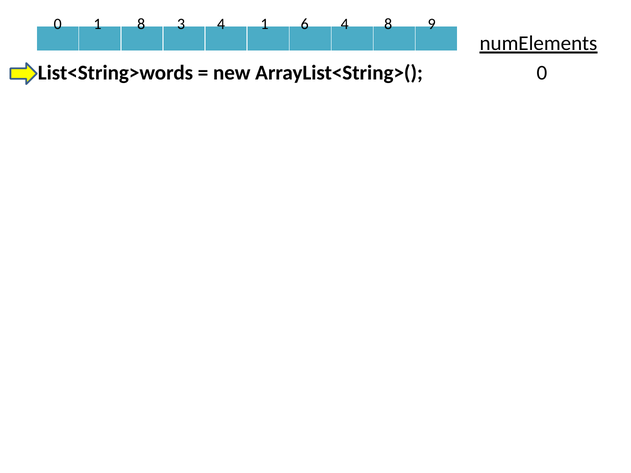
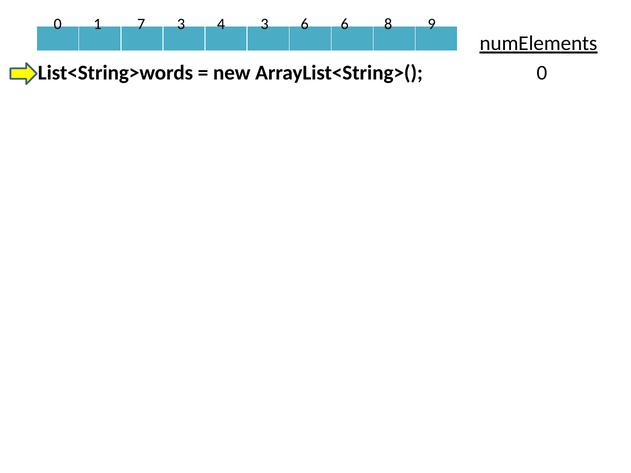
1 8: 8 -> 7 (141, 24)
4 1: 1 -> 3 (265, 24)
6 4: 4 -> 6 (345, 24)
